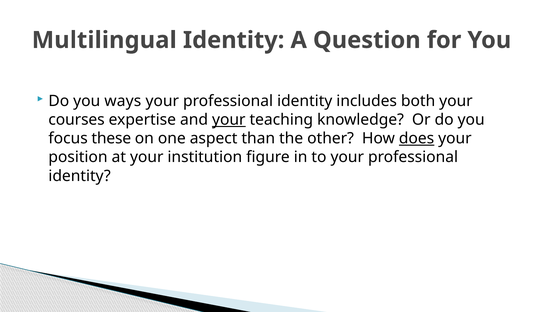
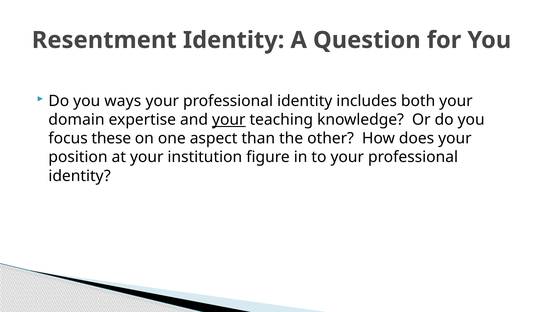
Multilingual: Multilingual -> Resentment (104, 40)
courses: courses -> domain (76, 120)
does underline: present -> none (417, 138)
